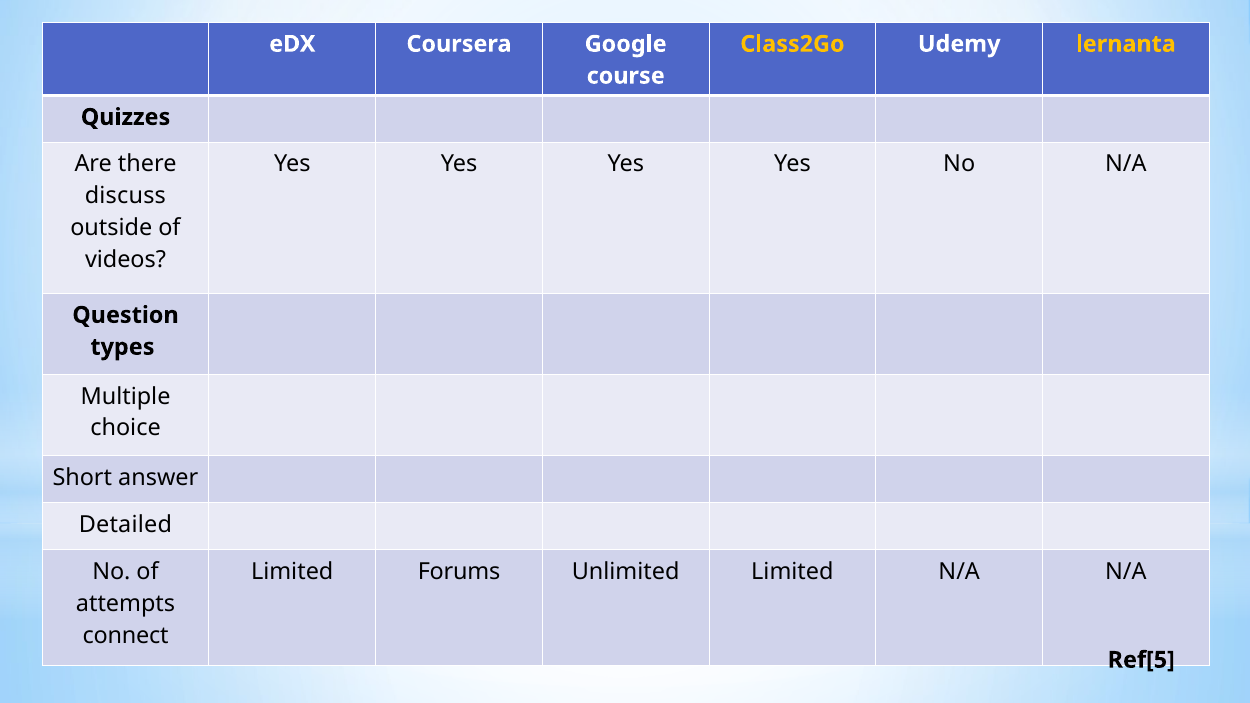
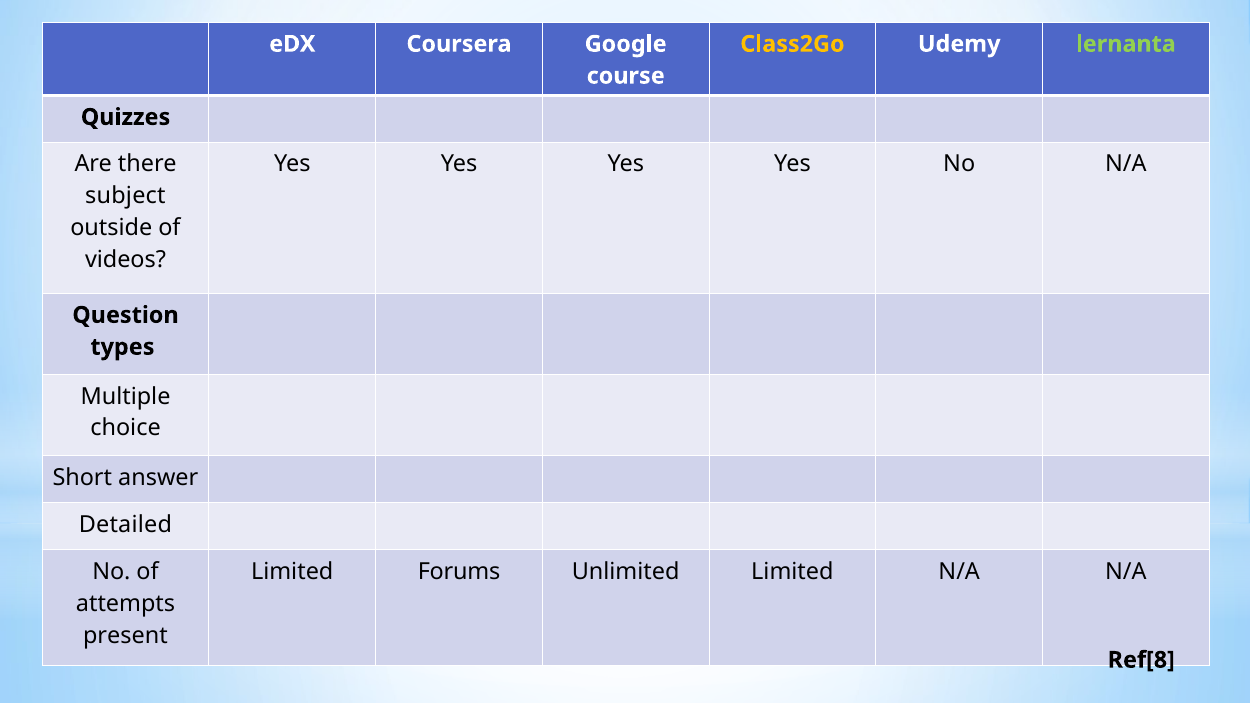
lernanta colour: yellow -> light green (1126, 44)
discuss: discuss -> subject (125, 196)
connect: connect -> present (125, 636)
Ref[5: Ref[5 -> Ref[8 (1141, 660)
